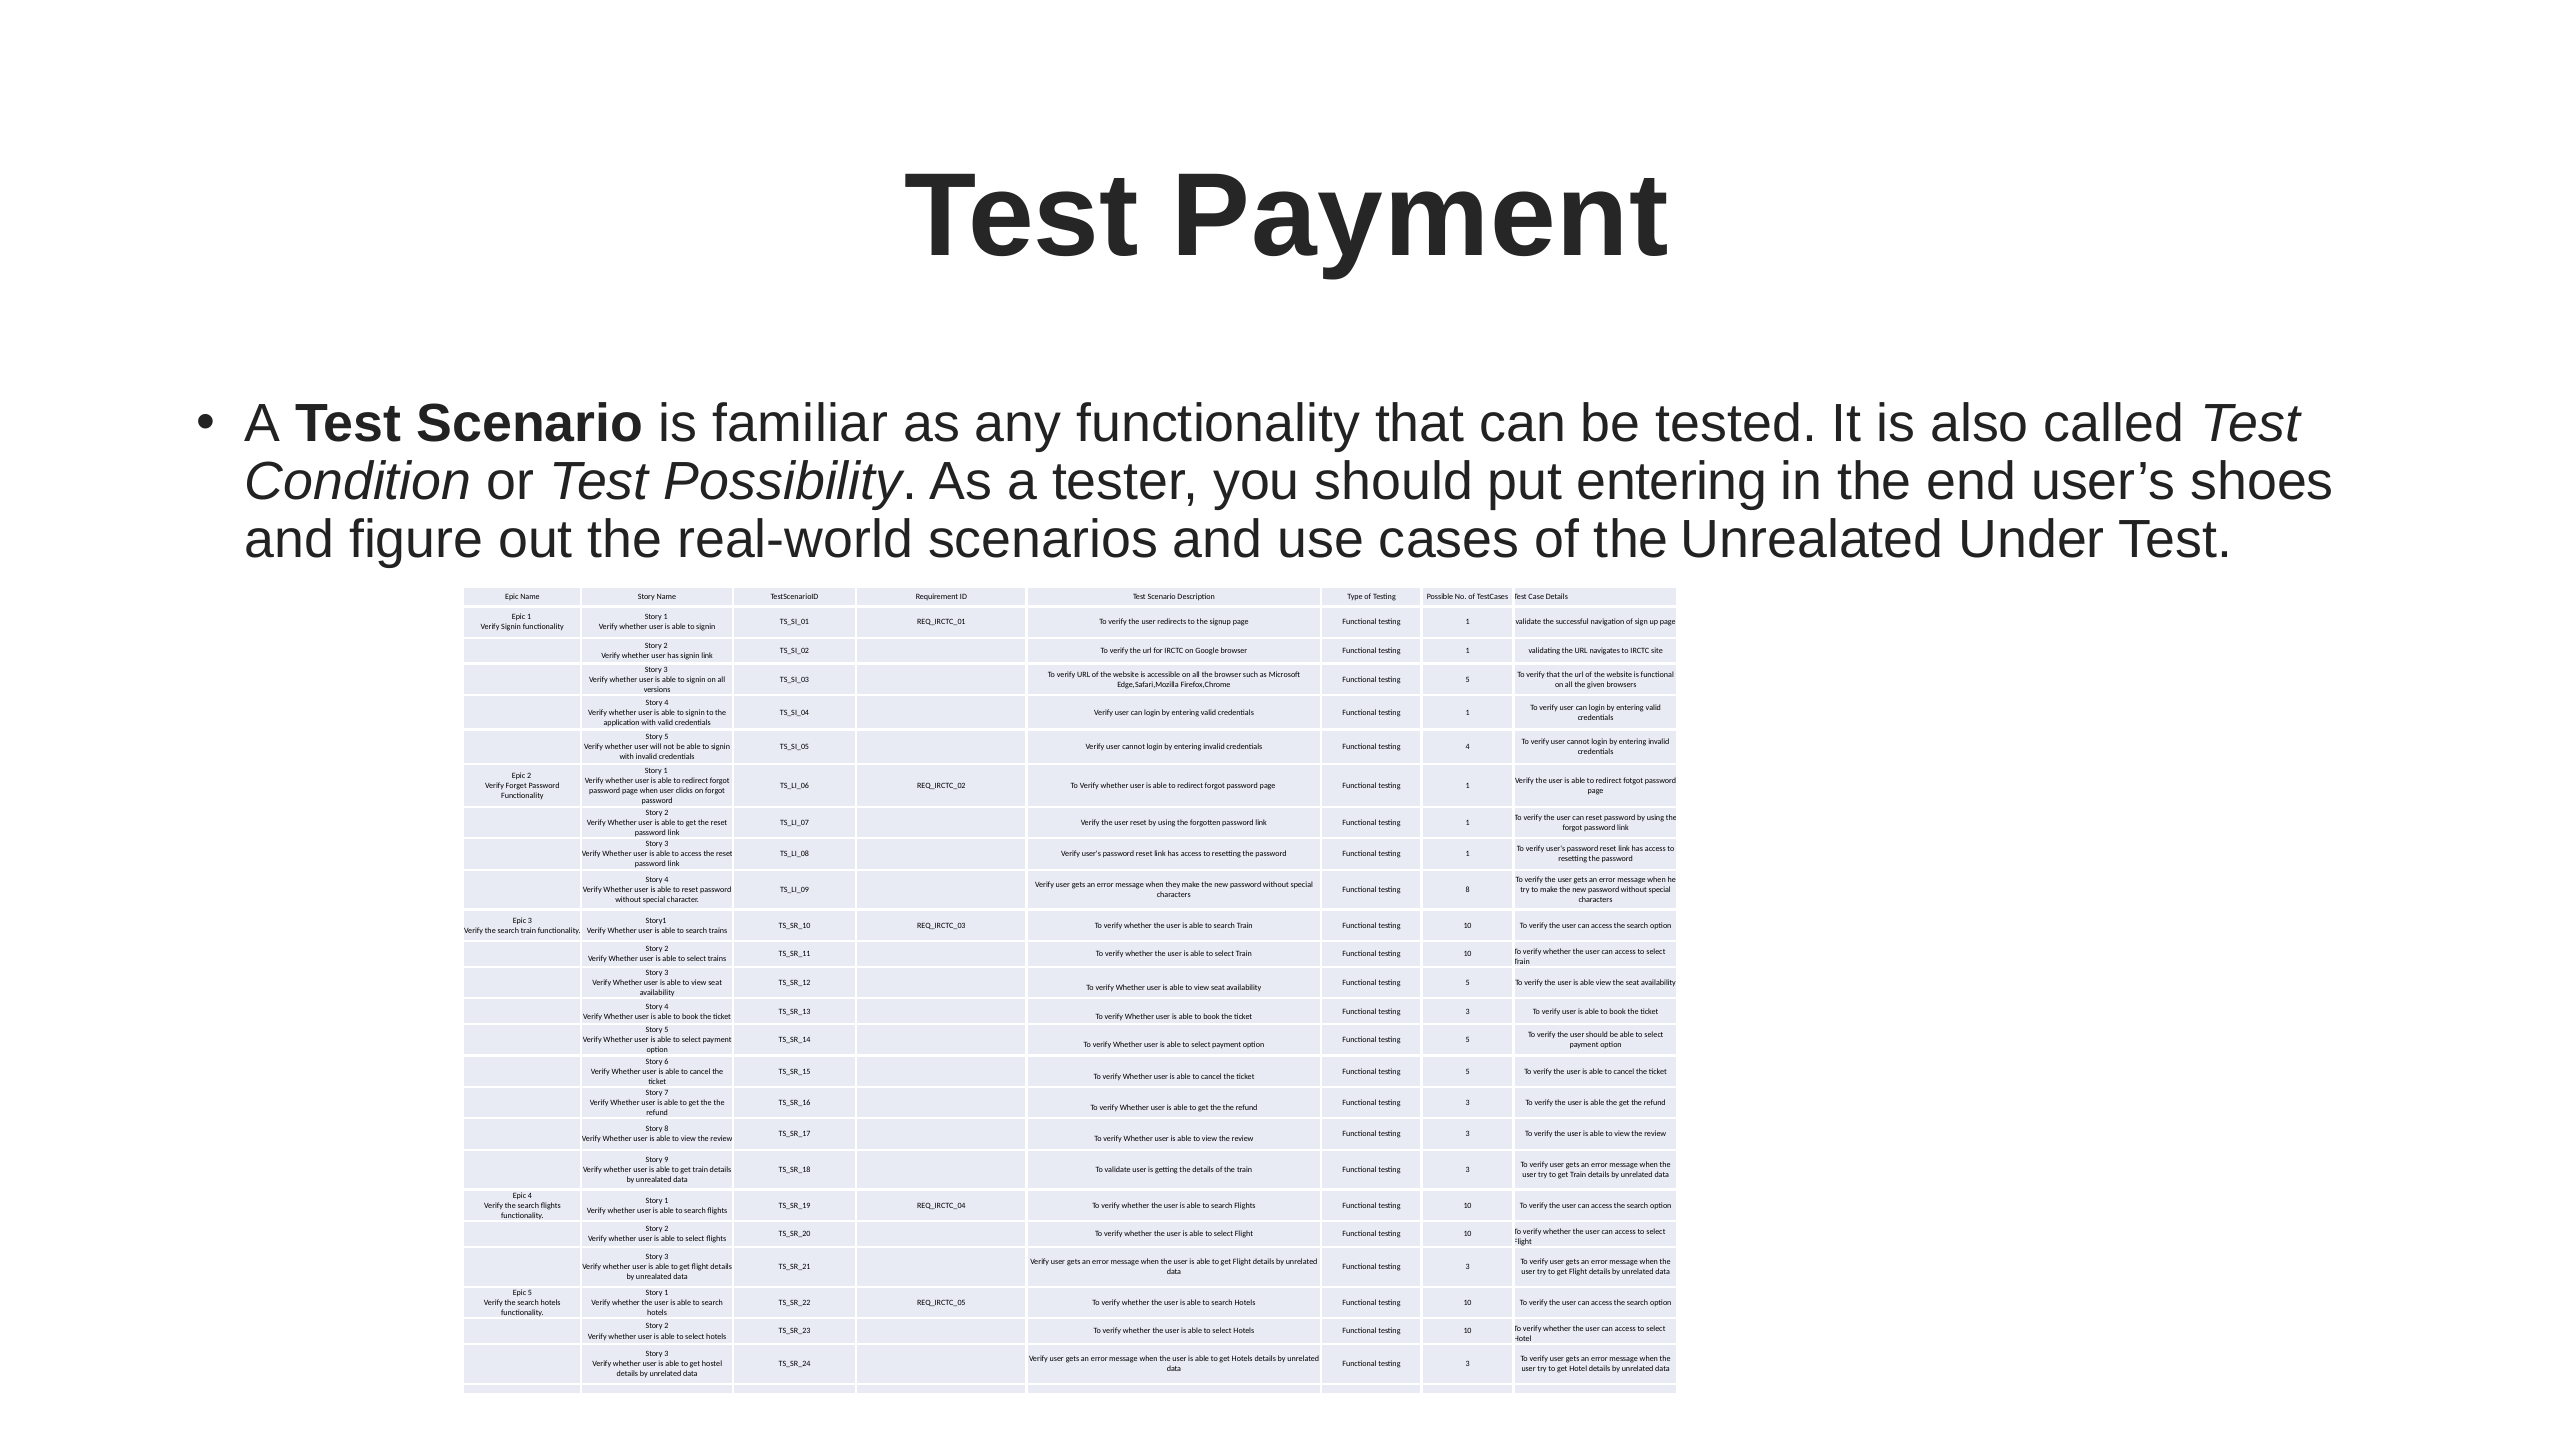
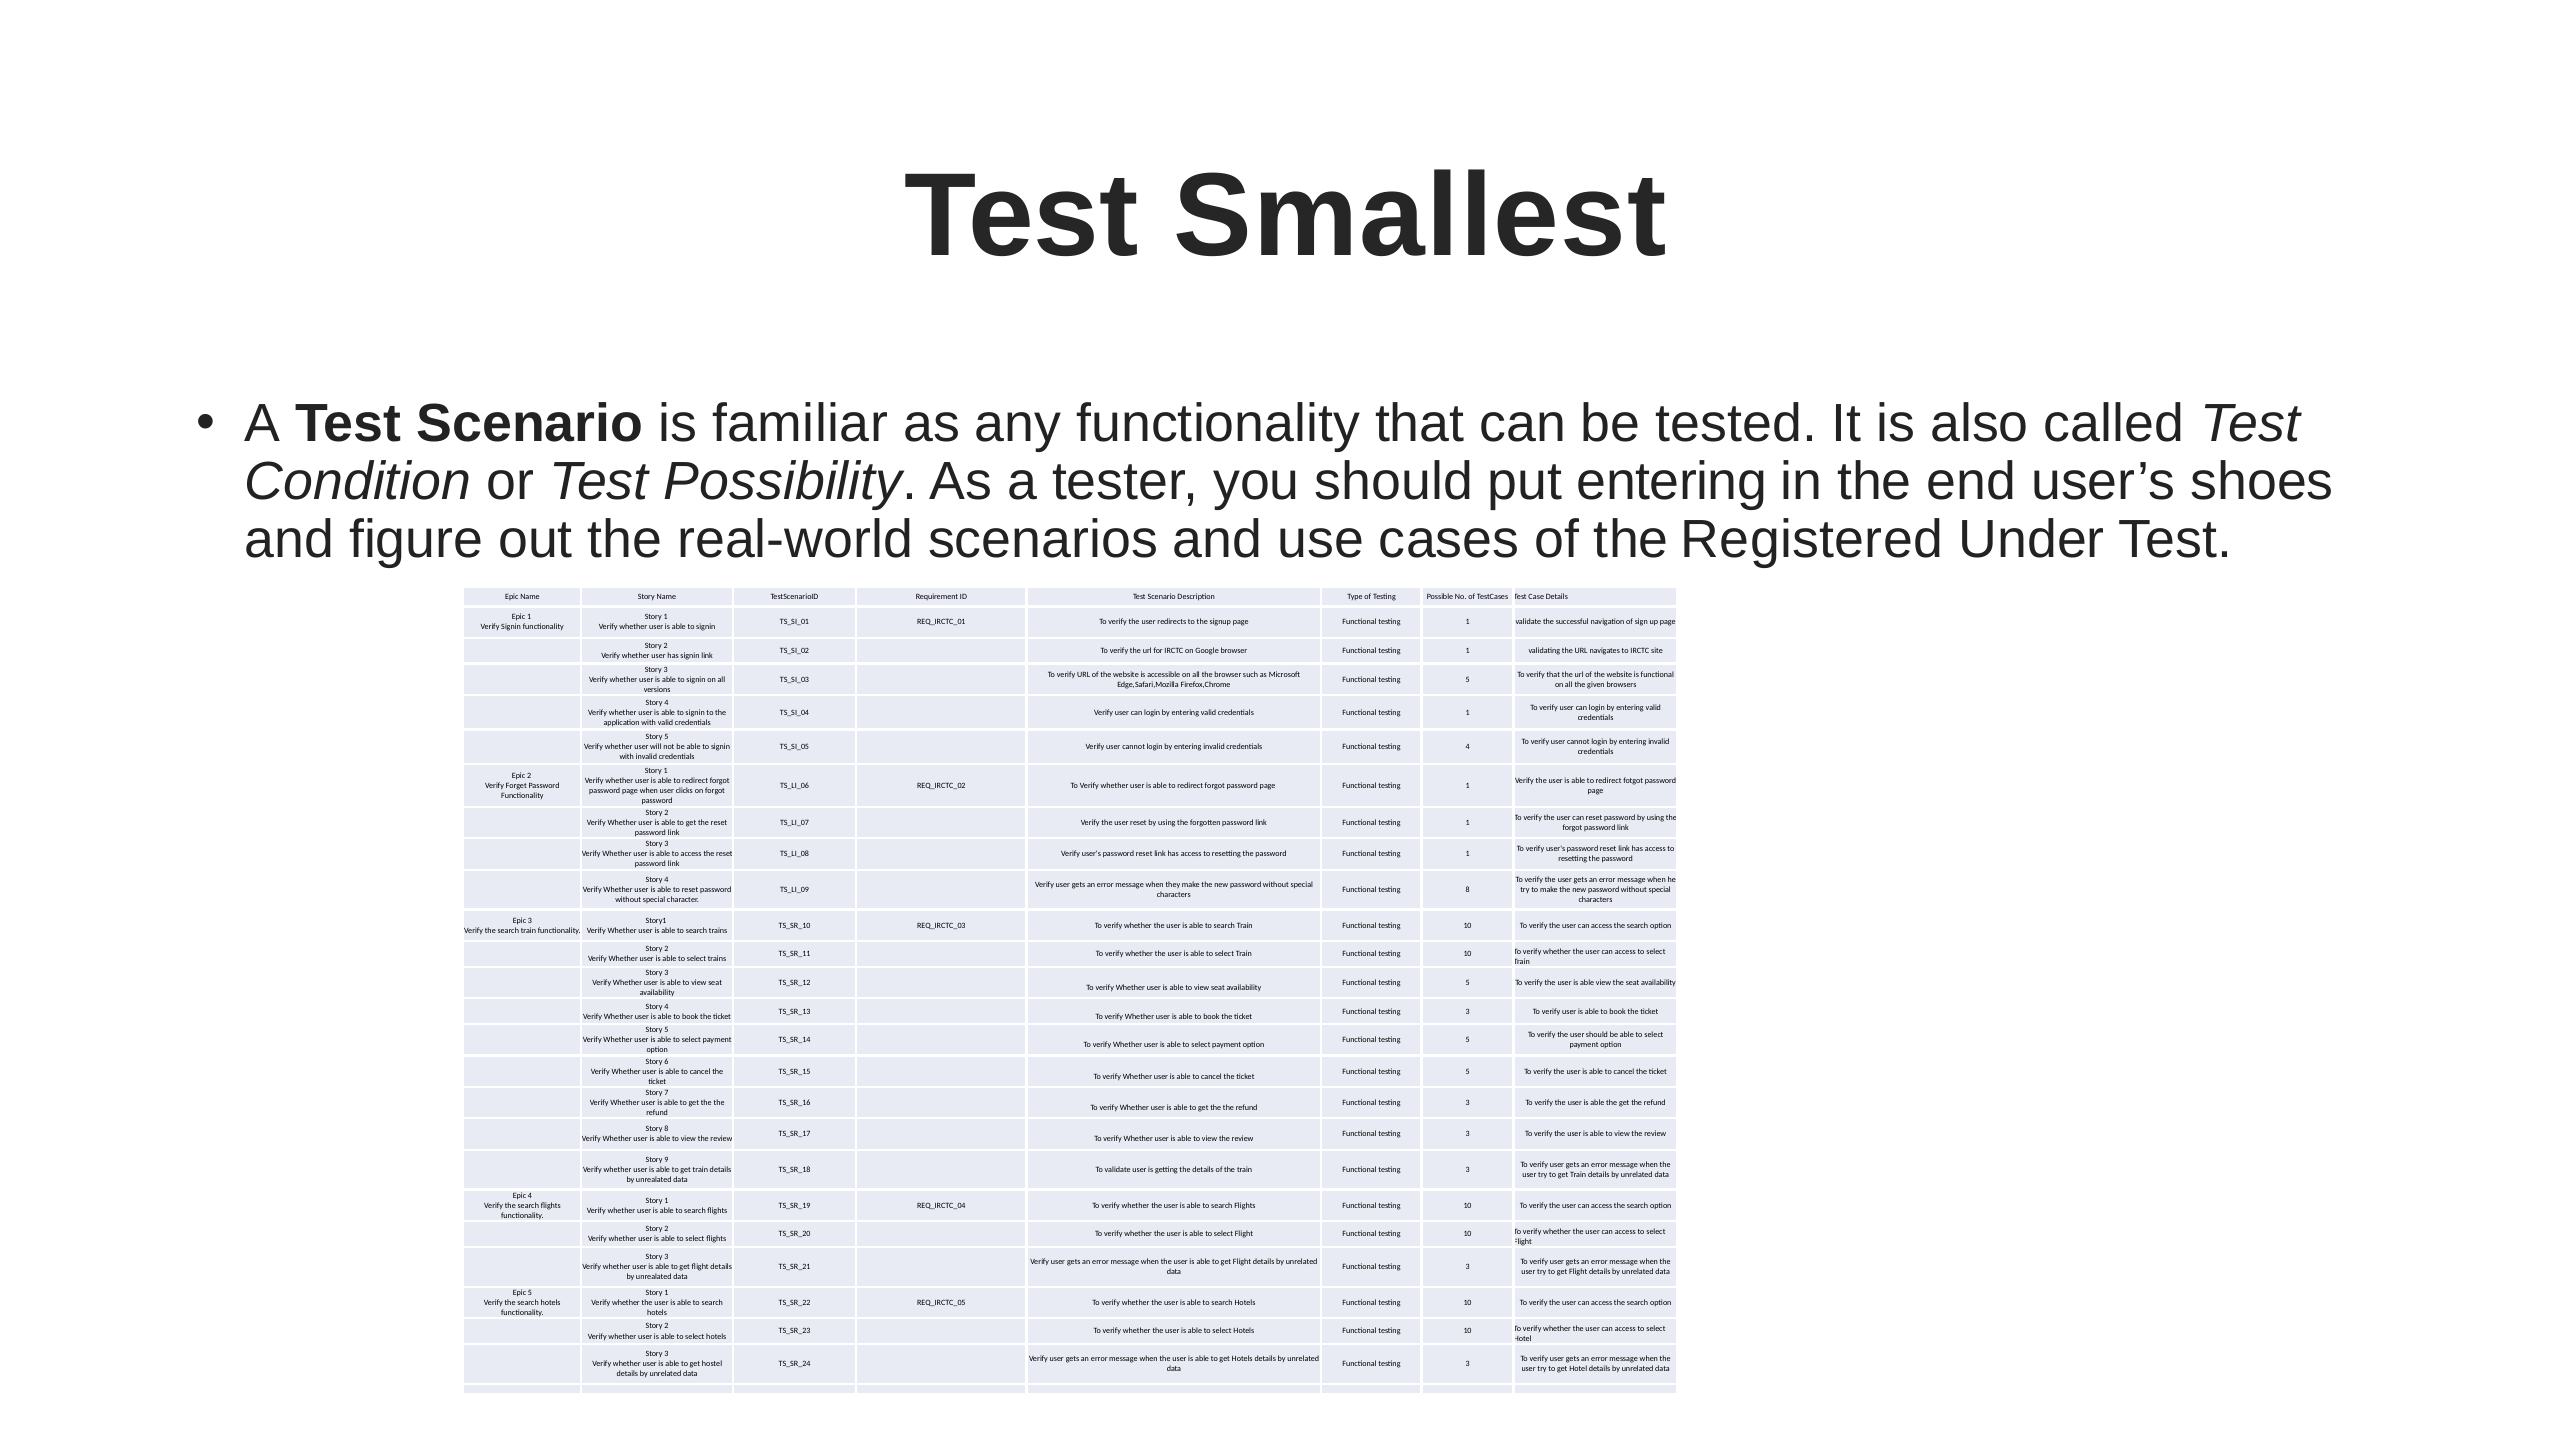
Test Payment: Payment -> Smallest (1420, 216)
the Unrealated: Unrealated -> Registered (1812, 540)
